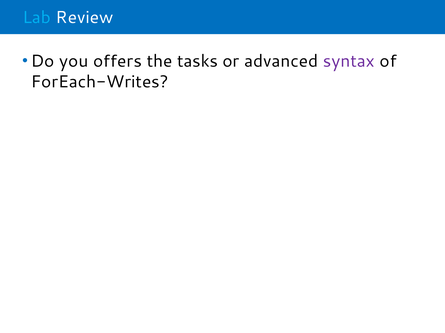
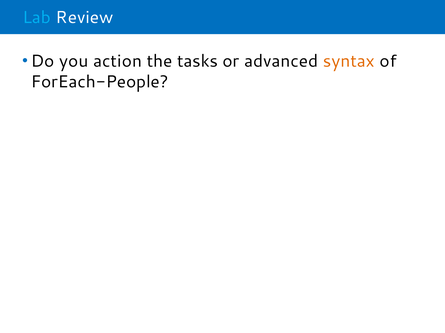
offers: offers -> action (118, 61)
syntax colour: purple -> orange (349, 61)
ForEach-Writes: ForEach-Writes -> ForEach-People (100, 82)
